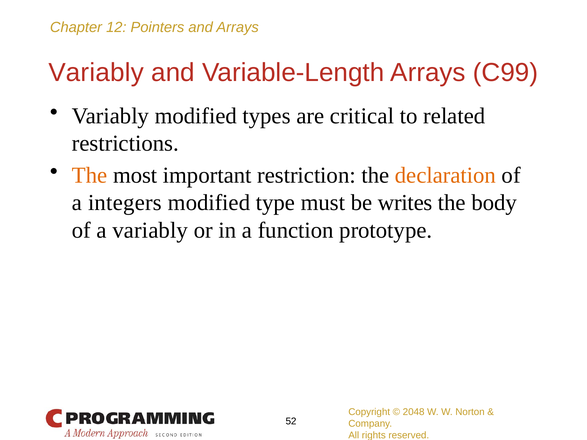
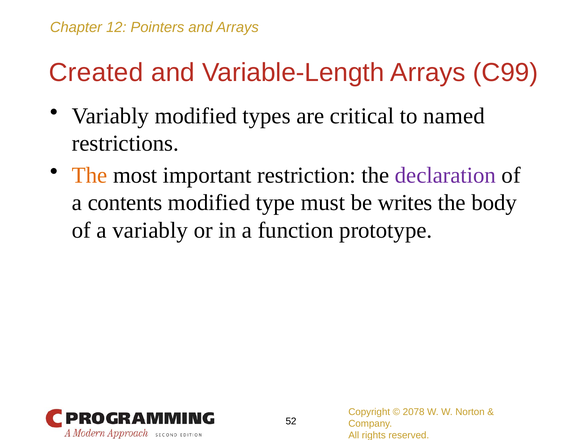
Variably: Variably -> Created (96, 73)
related: related -> named (454, 116)
declaration colour: orange -> purple (445, 175)
integers: integers -> contents (125, 203)
2048: 2048 -> 2078 (414, 412)
